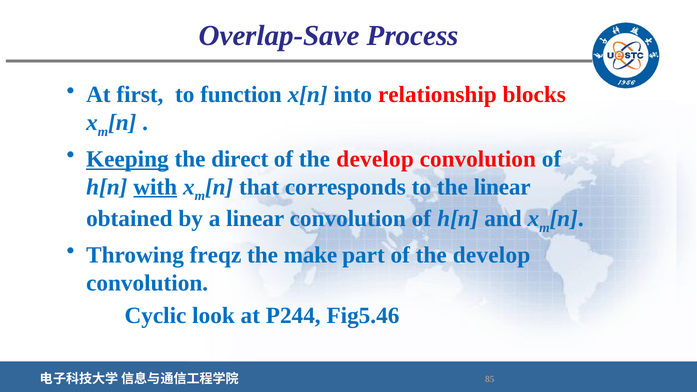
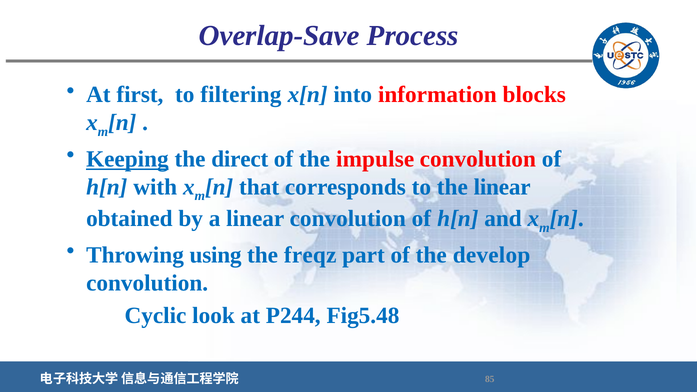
function: function -> filtering (241, 95)
relationship: relationship -> information (437, 95)
develop: develop -> impulse (375, 159)
with underline: present -> none (155, 187)
freqz: freqz -> using (216, 255)
make: make -> freqz (310, 255)
Fig5.46: Fig5.46 -> Fig5.48 (363, 316)
